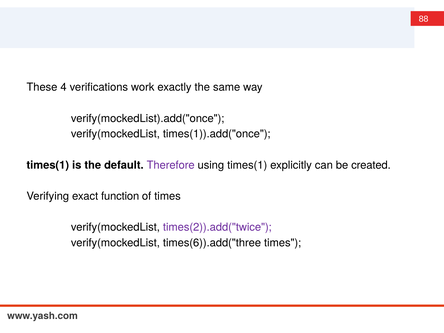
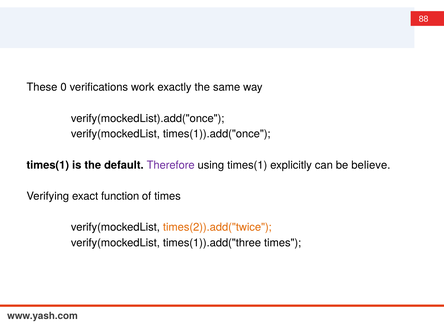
4: 4 -> 0 (64, 87)
created: created -> believe (371, 165)
times(2)).add("twice colour: purple -> orange (217, 227)
times(6)).add("three: times(6)).add("three -> times(1)).add("three (212, 243)
